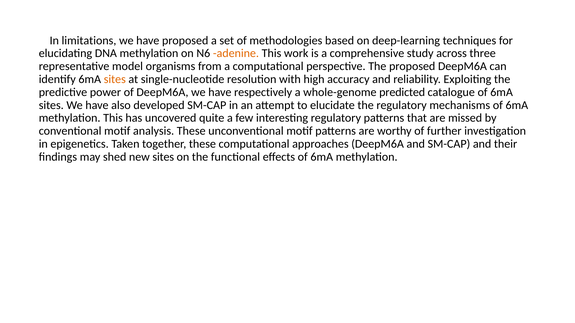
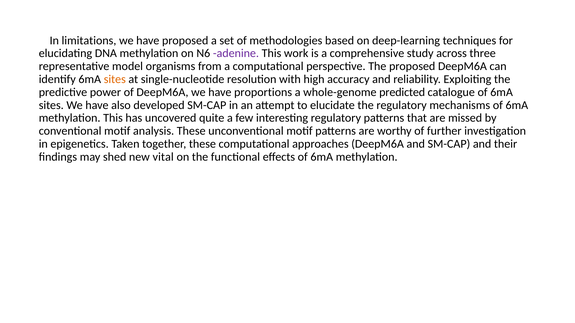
adenine colour: orange -> purple (236, 53)
respectively: respectively -> proportions (263, 92)
new sites: sites -> vital (163, 157)
